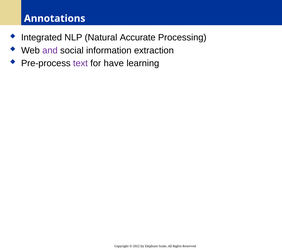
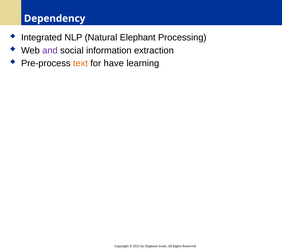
Annotations: Annotations -> Dependency (55, 18)
Natural Accurate: Accurate -> Elephant (138, 37)
text colour: purple -> orange (80, 63)
